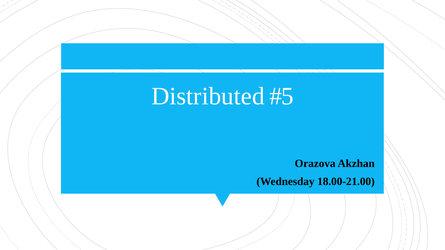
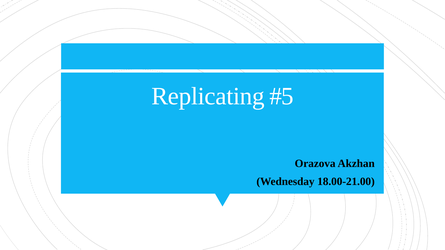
Distributed: Distributed -> Replicating (208, 96)
